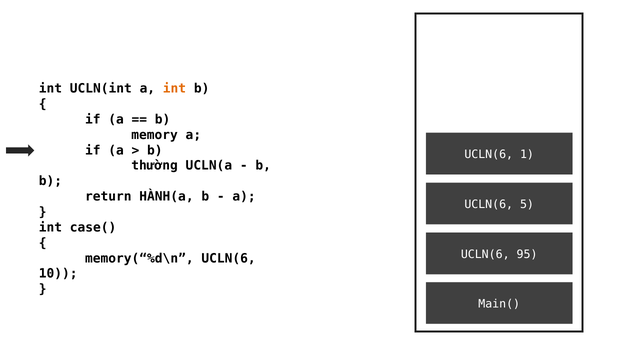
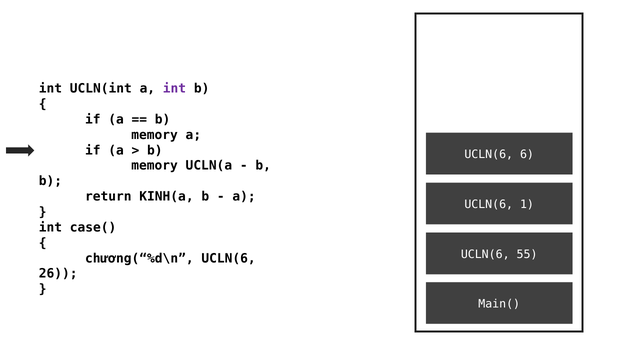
int colour: orange -> purple (174, 89)
1: 1 -> 6 (527, 154)
thường: thường -> memory (155, 166)
HÀNH(a: HÀNH(a -> KINH(a (166, 197)
5: 5 -> 1 (527, 204)
95: 95 -> 55 (527, 254)
memory(“%d\n: memory(“%d\n -> chương(“%d\n (139, 258)
10: 10 -> 26 (58, 274)
